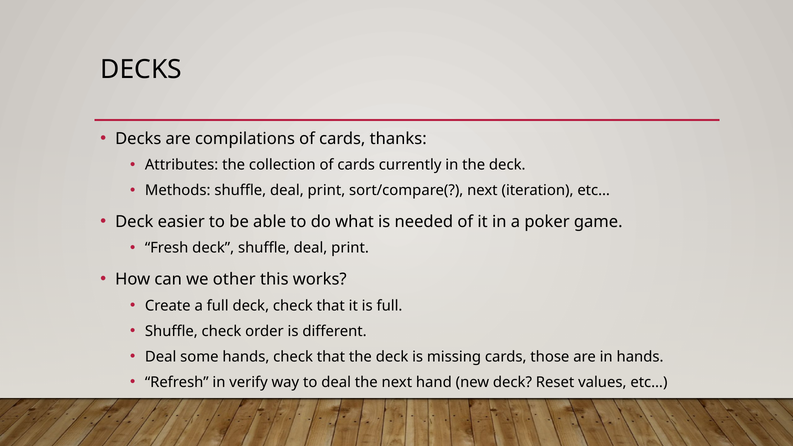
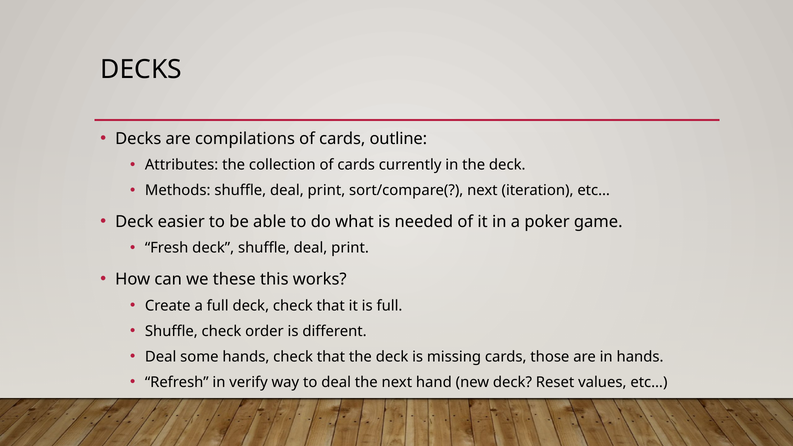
thanks: thanks -> outline (398, 139)
other: other -> these (234, 279)
